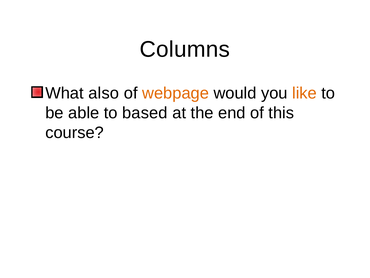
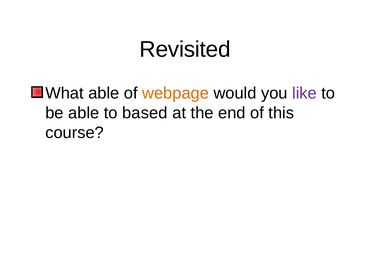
Columns: Columns -> Revisited (185, 49)
What also: also -> able (104, 93)
like colour: orange -> purple (305, 93)
